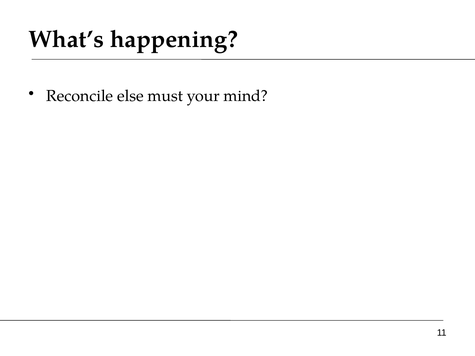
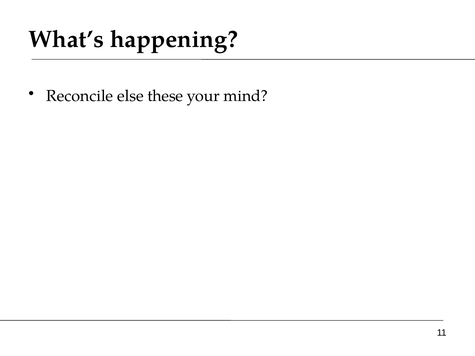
must: must -> these (165, 96)
